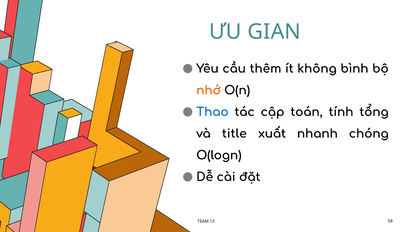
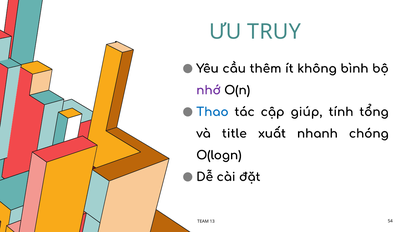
GIAN: GIAN -> TRUY (274, 32)
nhớ colour: orange -> purple (208, 90)
toán: toán -> giúp (306, 112)
